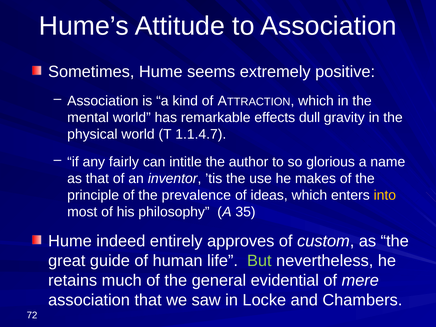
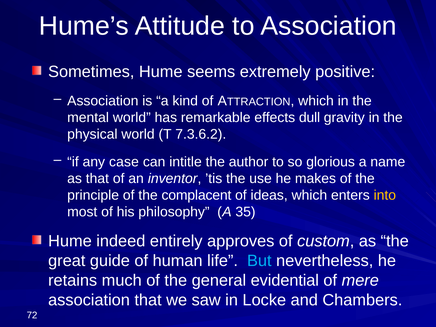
1.1.4.7: 1.1.4.7 -> 7.3.6.2 (201, 134)
fairly: fairly -> case (124, 162)
prevalence: prevalence -> complacent (196, 195)
But colour: light green -> light blue (259, 261)
